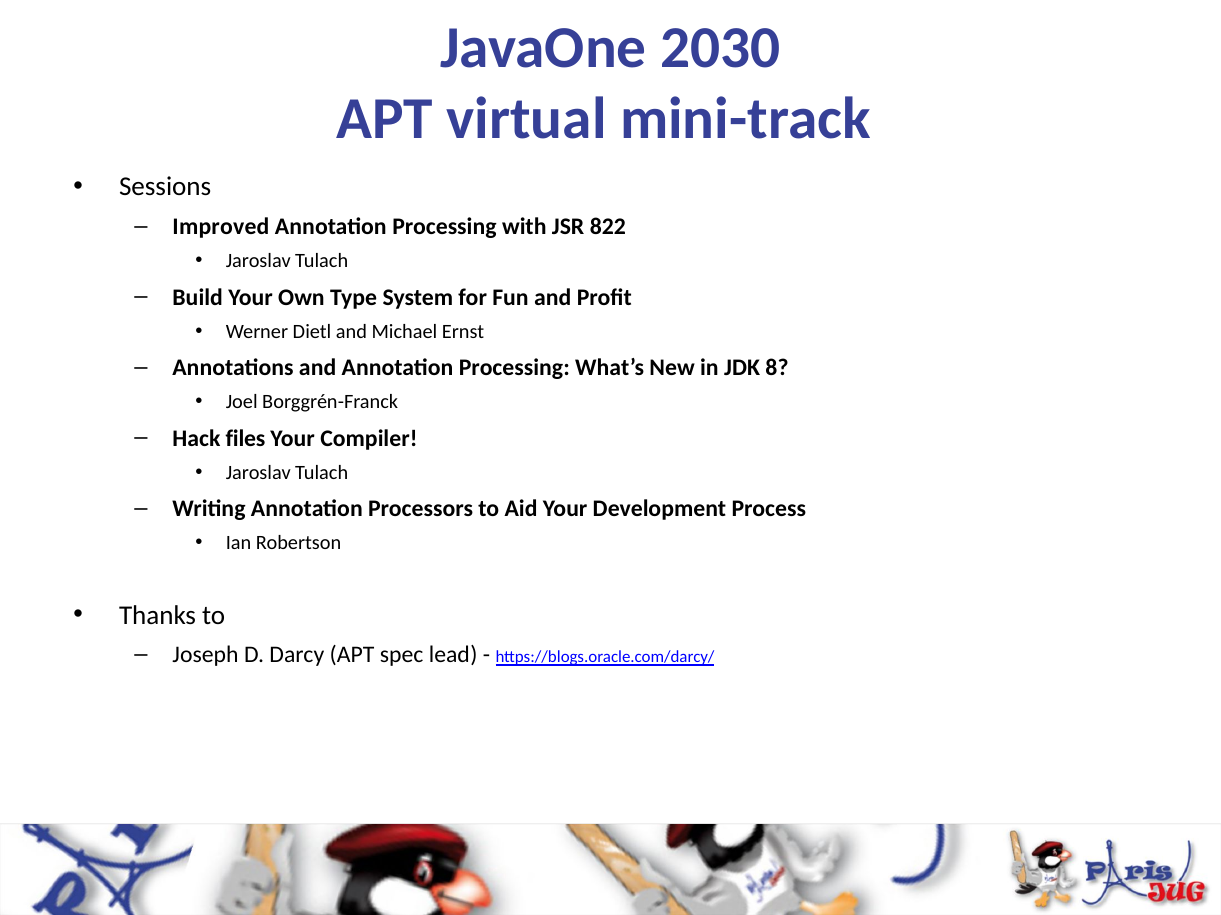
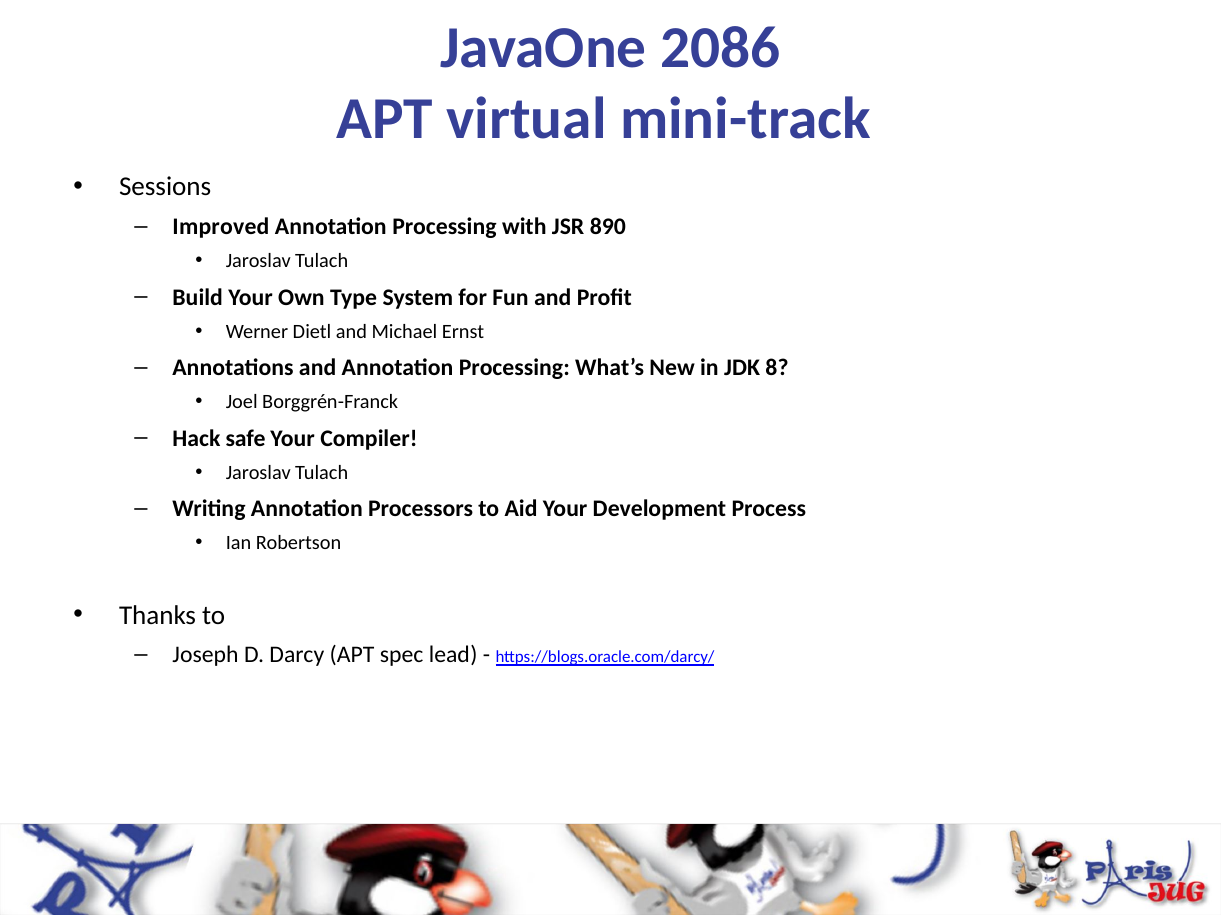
2030: 2030 -> 2086 (720, 48)
822: 822 -> 890 (608, 227)
files: files -> safe (246, 439)
